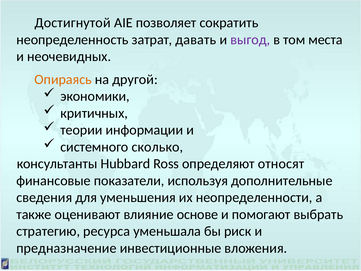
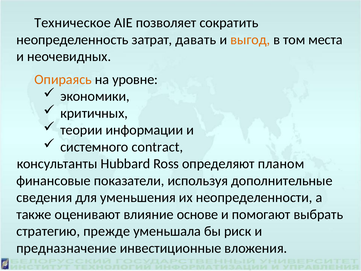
Достигнутой: Достигнутой -> Техническое (73, 23)
выгод colour: purple -> orange (250, 40)
другой: другой -> уровне (135, 79)
сколько: сколько -> contract (157, 147)
относят: относят -> планом (281, 164)
ресурса: ресурса -> прежде (107, 231)
